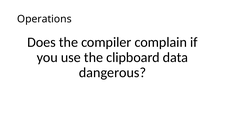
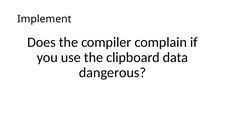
Operations: Operations -> Implement (44, 19)
